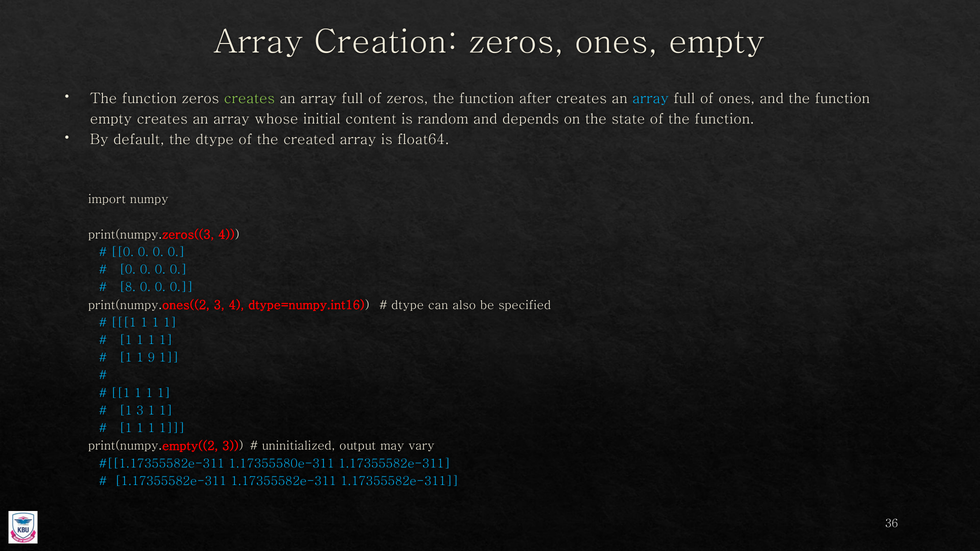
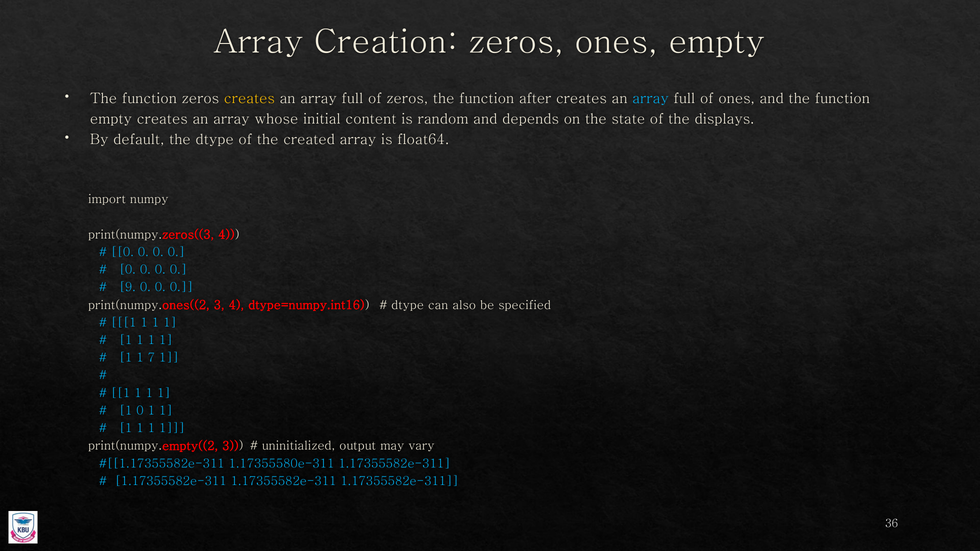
creates colour: light green -> yellow (249, 98)
of the function: function -> displays (724, 119)
8: 8 -> 9 (127, 287)
9: 9 -> 7 (151, 358)
1 3: 3 -> 0 (140, 411)
